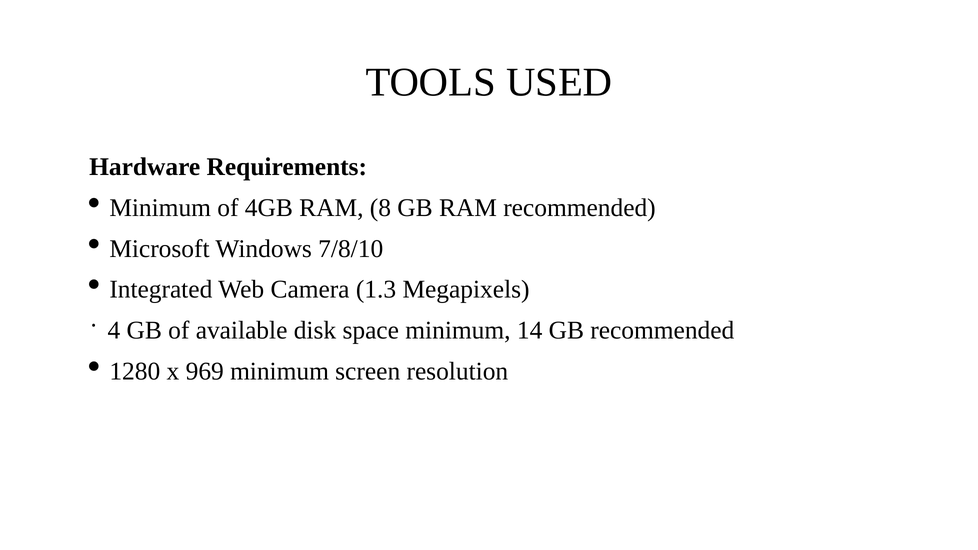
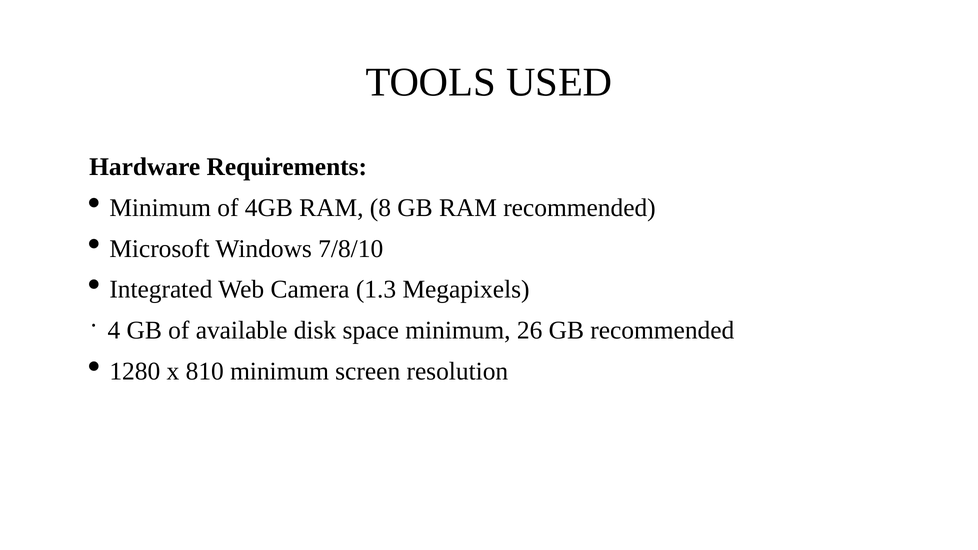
14: 14 -> 26 (530, 330)
969: 969 -> 810 (205, 371)
